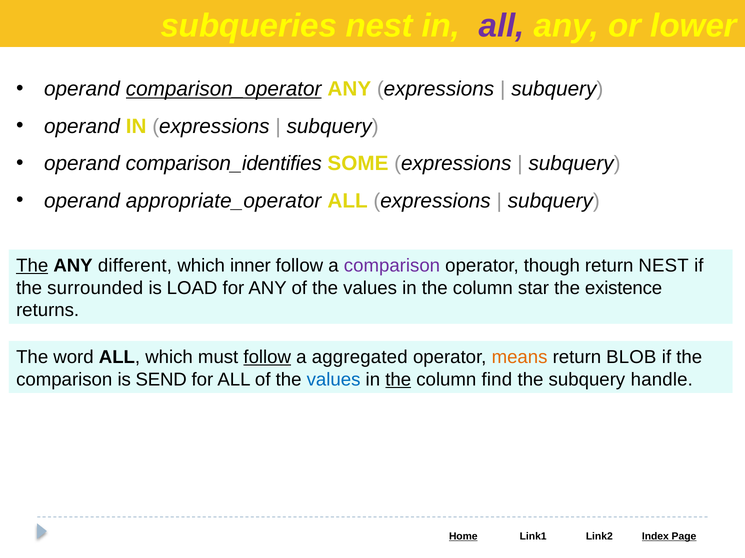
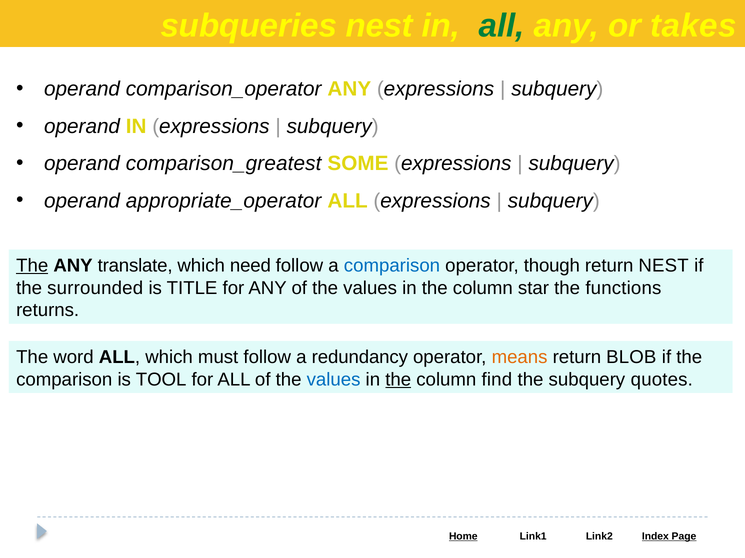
all colour: purple -> green (502, 26)
lower: lower -> takes (693, 26)
comparison_operator underline: present -> none (224, 89)
comparison_identifies: comparison_identifies -> comparison_greatest (224, 164)
different: different -> translate (135, 266)
inner: inner -> need (250, 266)
comparison colour: purple -> blue (392, 266)
LOAD: LOAD -> TITLE (192, 288)
existence: existence -> functions (623, 288)
follow underline: present -> none (267, 358)
aggregated: aggregated -> redundancy (360, 358)
SEND: SEND -> TOOL (161, 380)
handle: handle -> quotes (662, 380)
